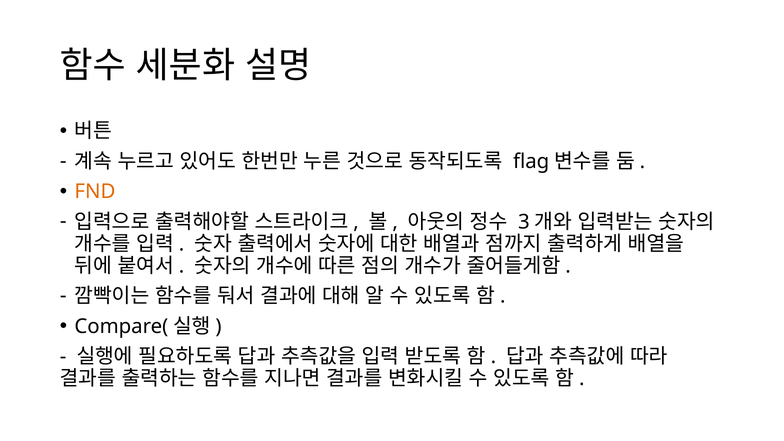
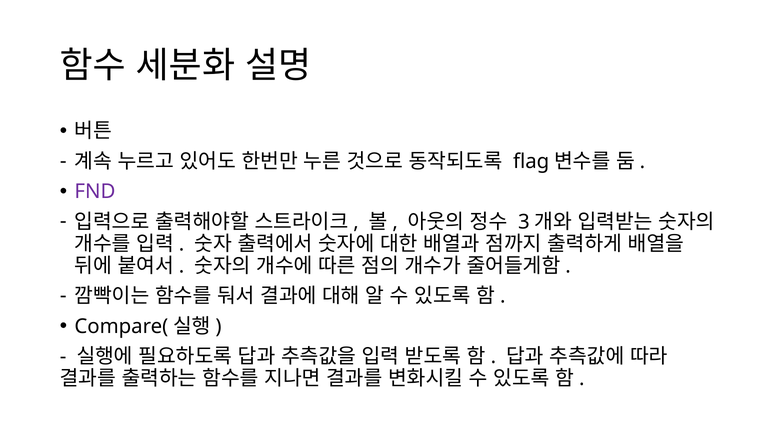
FND colour: orange -> purple (95, 192)
